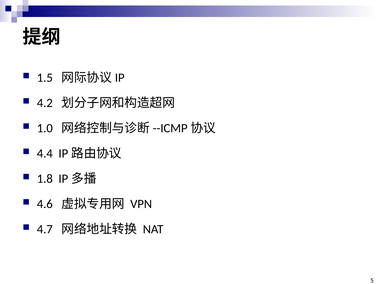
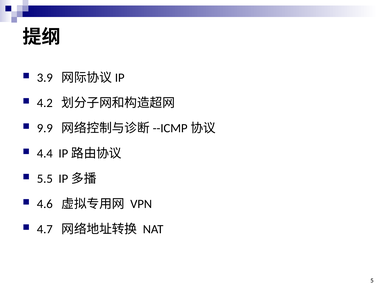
1.5: 1.5 -> 3.9 (45, 78)
1.0: 1.0 -> 9.9 (45, 128)
1.8: 1.8 -> 5.5 (45, 178)
